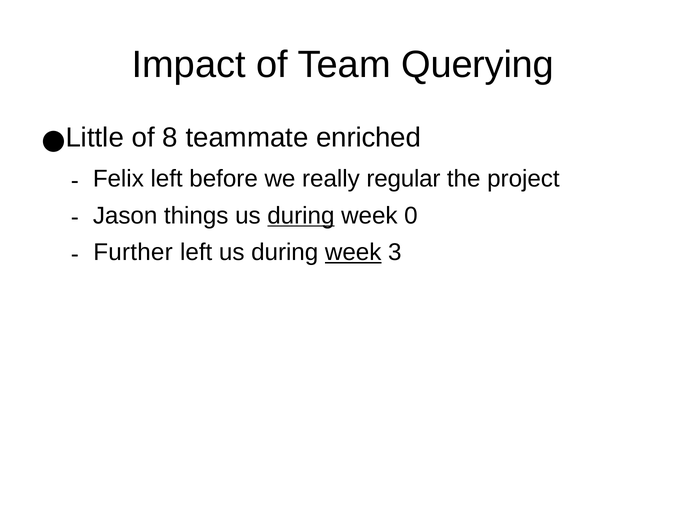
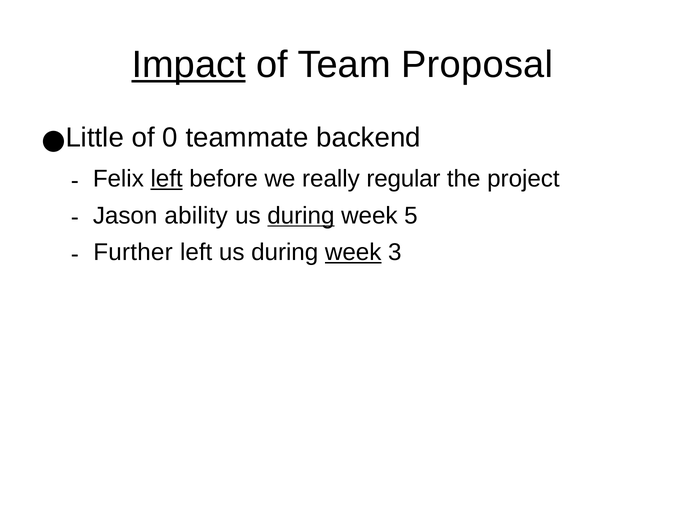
Impact underline: none -> present (189, 65)
Querying: Querying -> Proposal (477, 65)
8: 8 -> 0 (170, 138)
enriched: enriched -> backend (369, 138)
left underline: none -> present (167, 179)
things: things -> ability (196, 216)
0: 0 -> 5 (411, 216)
